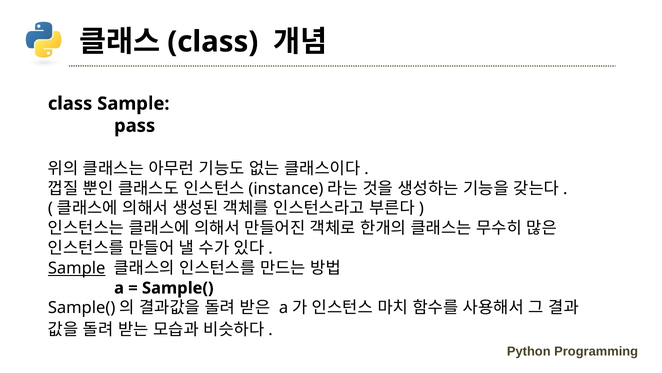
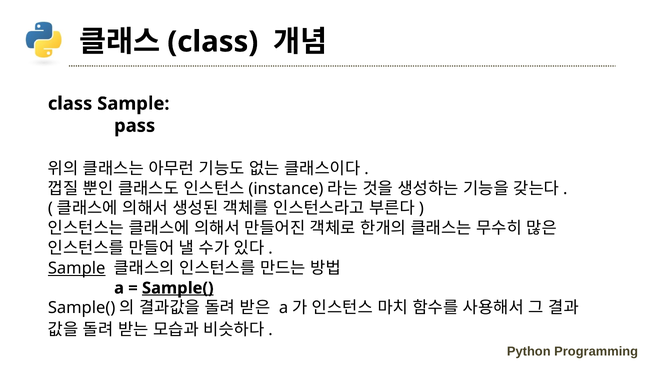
Sample( underline: none -> present (178, 288)
